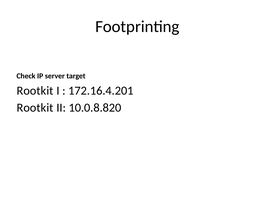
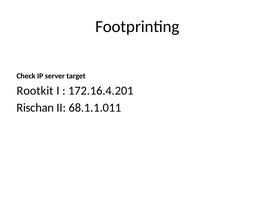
Rootkit: Rootkit -> Rischan (35, 108)
10.0.8.820: 10.0.8.820 -> 68.1.1.011 (95, 108)
